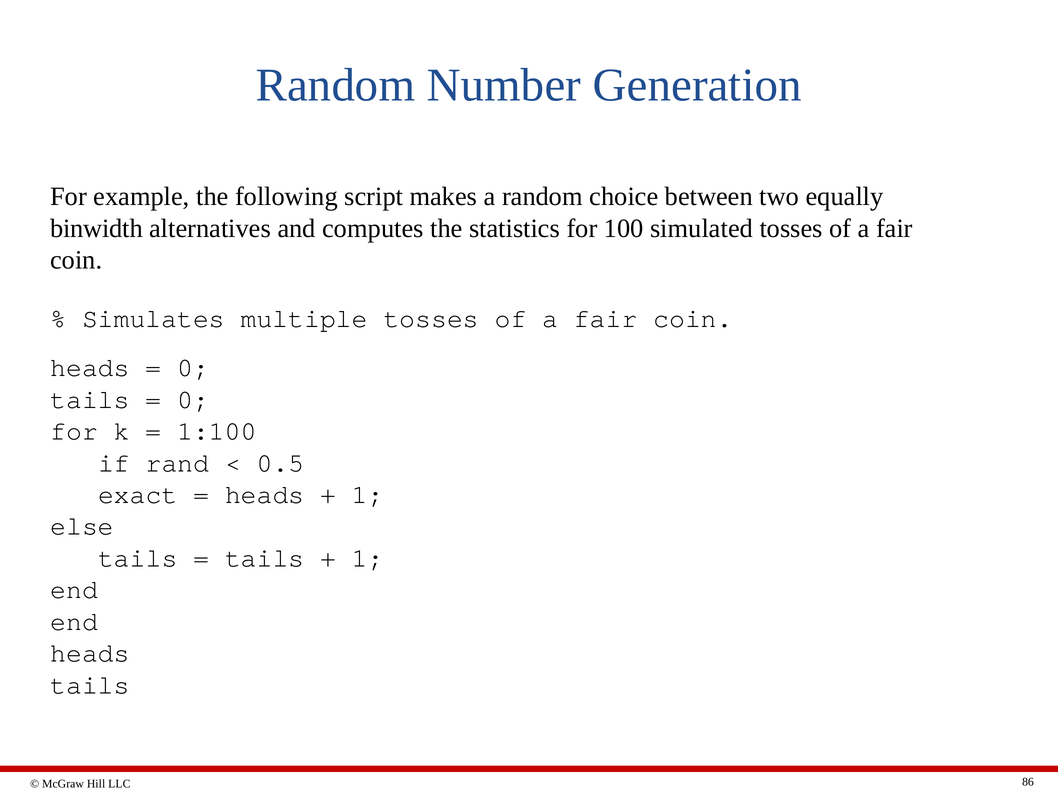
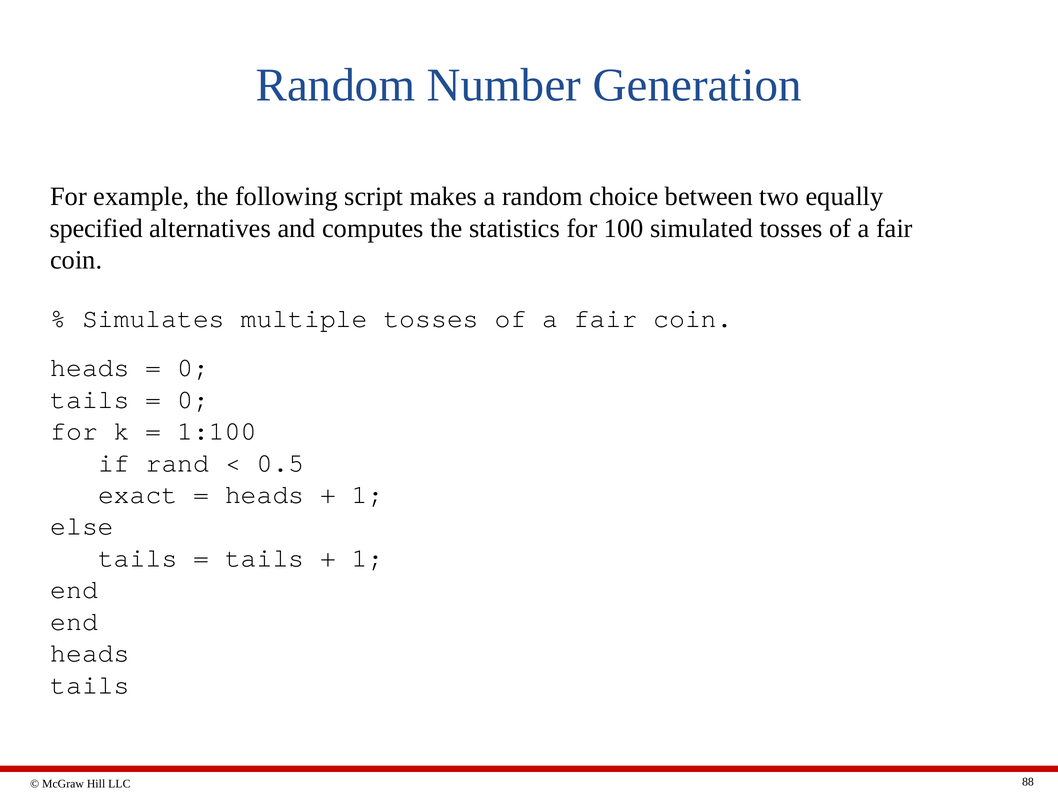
binwidth: binwidth -> specified (97, 229)
86: 86 -> 88 (1028, 782)
